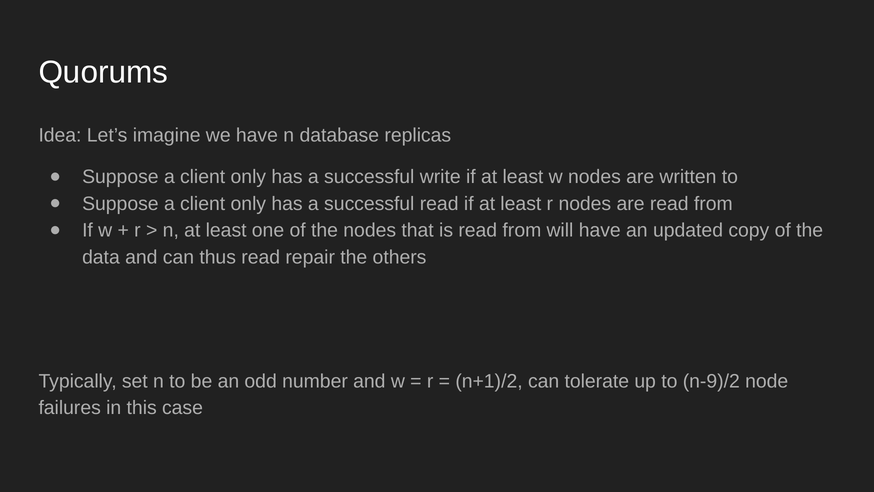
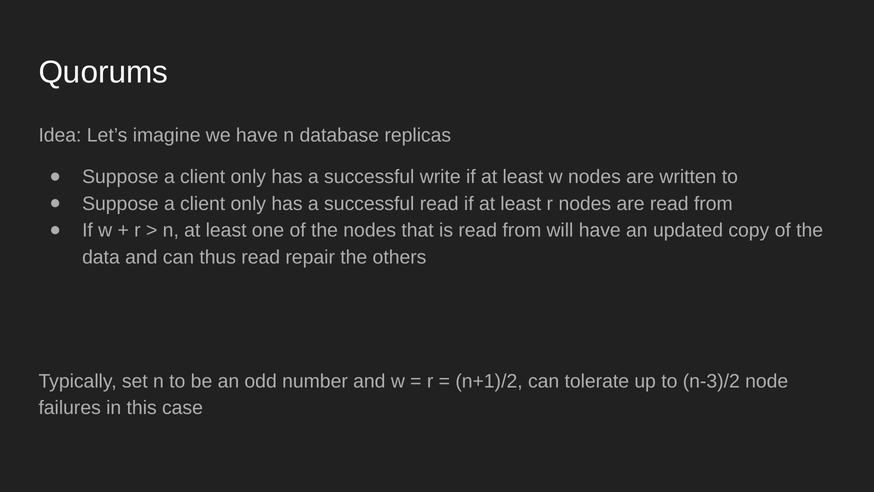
n-9)/2: n-9)/2 -> n-3)/2 (711, 381)
